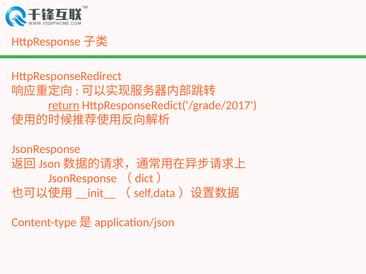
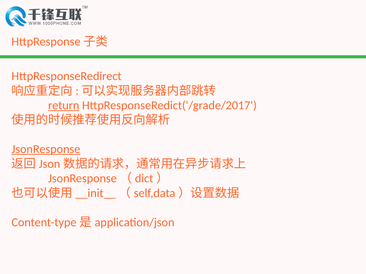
JsonResponse underline: none -> present (46, 149)
